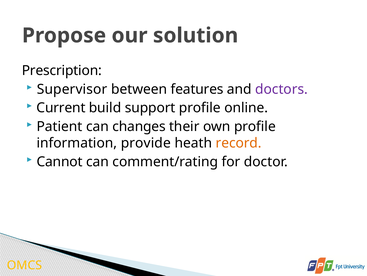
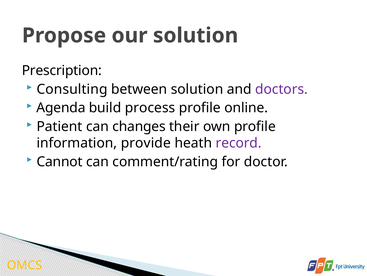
Supervisor: Supervisor -> Consulting (72, 89)
between features: features -> solution (197, 89)
Current: Current -> Agenda (61, 108)
support: support -> process (150, 108)
record colour: orange -> purple (239, 143)
